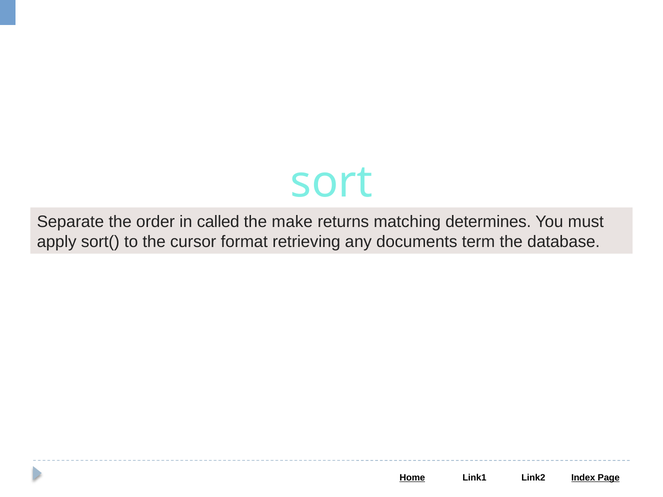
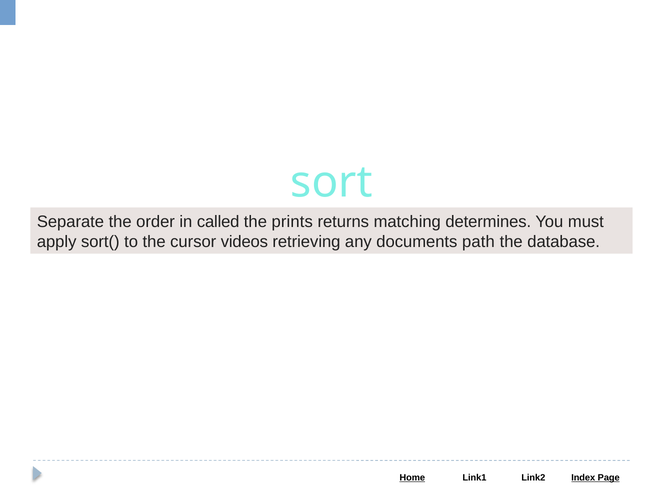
make: make -> prints (292, 222)
format: format -> videos (244, 242)
term: term -> path (478, 242)
